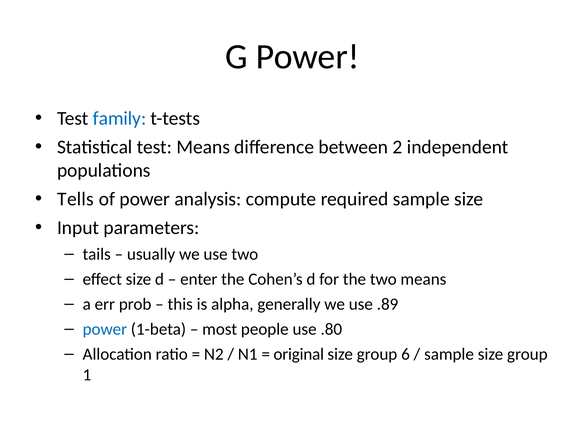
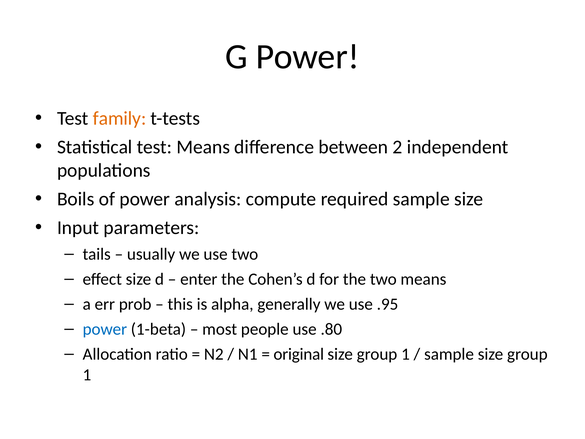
family colour: blue -> orange (120, 118)
Tells: Tells -> Boils (76, 199)
.89: .89 -> .95 (387, 304)
6: 6 -> 1 (406, 354)
